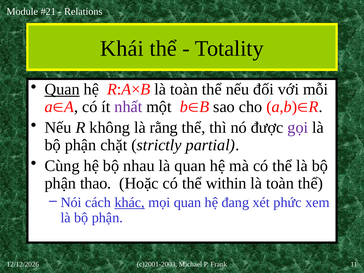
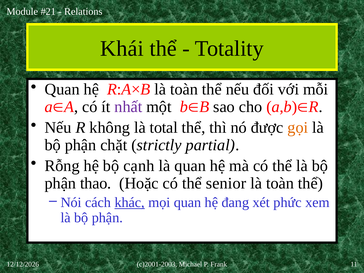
Quan underline: present -> none (62, 89)
rằng: rằng -> total (164, 128)
gọi colour: purple -> orange (298, 128)
Cùng: Cùng -> Rỗng (62, 166)
nhau: nhau -> cạnh (139, 166)
within: within -> senior (226, 183)
